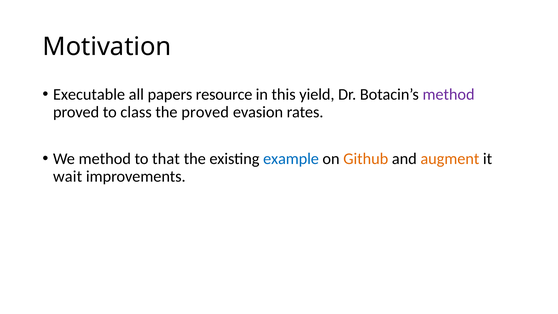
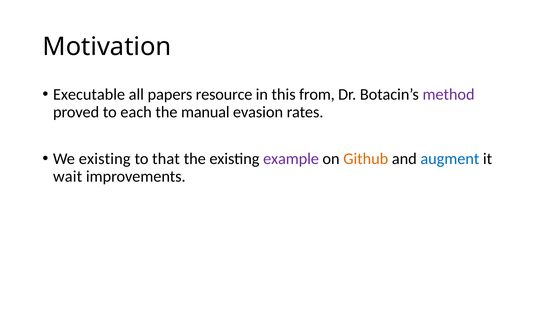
yield: yield -> from (317, 94)
class: class -> each (136, 112)
the proved: proved -> manual (205, 112)
We method: method -> existing (105, 159)
example colour: blue -> purple (291, 159)
augment colour: orange -> blue (450, 159)
